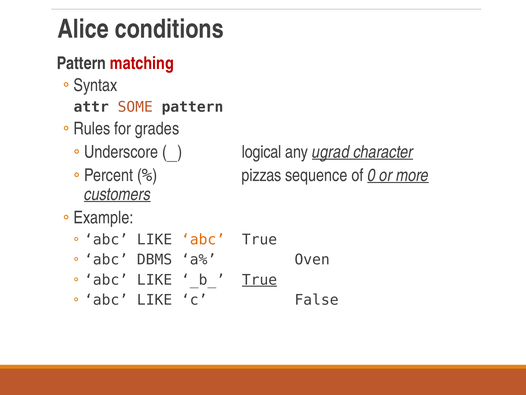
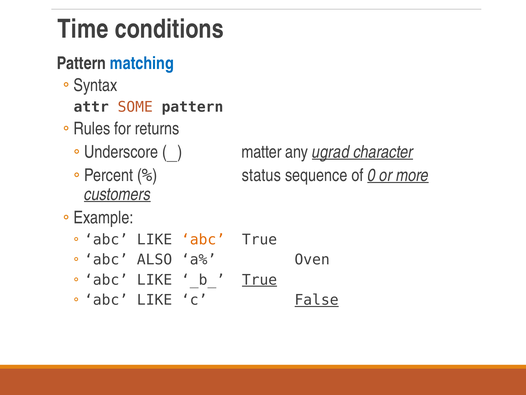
Alice: Alice -> Time (83, 29)
matching colour: red -> blue (142, 63)
grades: grades -> returns (157, 129)
logical: logical -> matter (262, 152)
pizzas: pizzas -> status (261, 175)
DBMS: DBMS -> ALSO (155, 259)
False underline: none -> present (317, 300)
